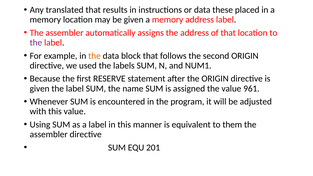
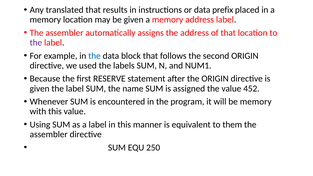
these: these -> prefix (223, 10)
the colour: orange -> blue (94, 56)
961: 961 -> 452 (251, 89)
be adjusted: adjusted -> memory (256, 102)
201: 201 -> 250 (153, 148)
